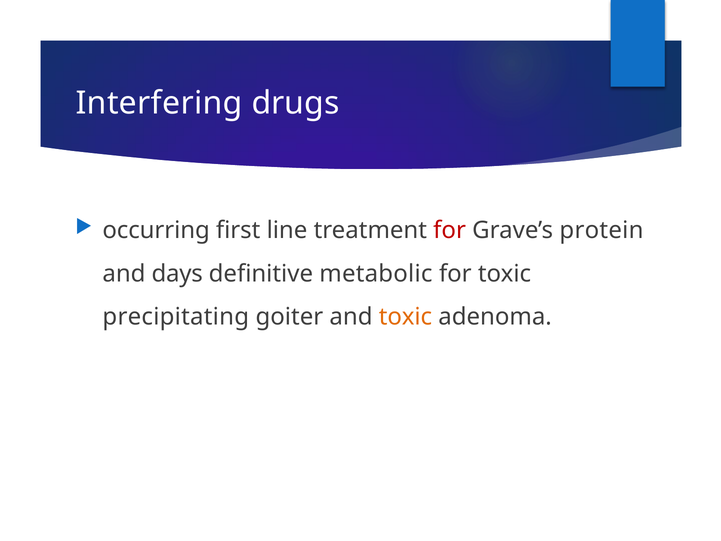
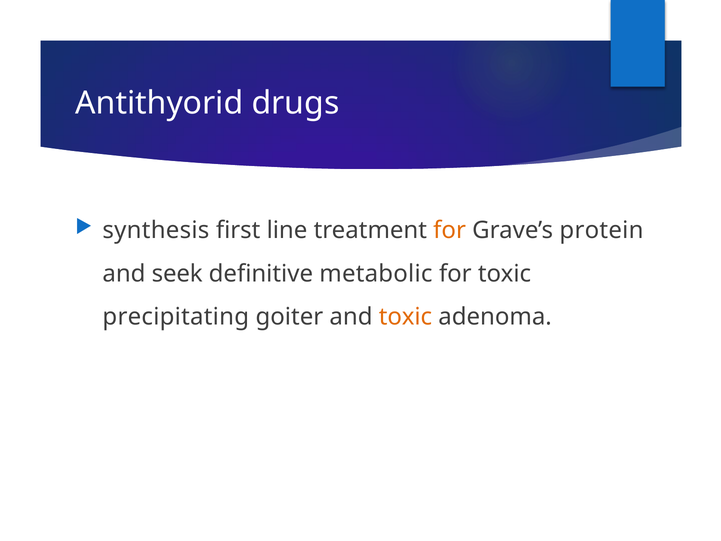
Interfering: Interfering -> Antithyorid (159, 103)
occurring: occurring -> synthesis (156, 230)
for colour: red -> orange (450, 230)
days: days -> seek (177, 274)
